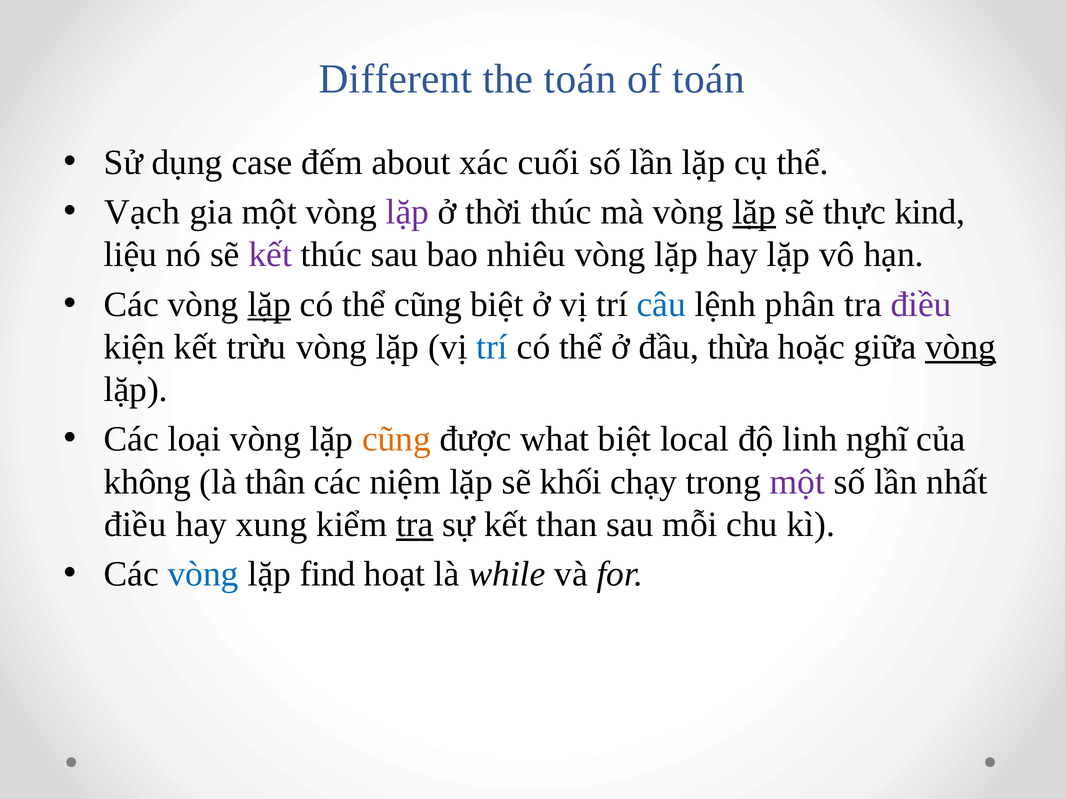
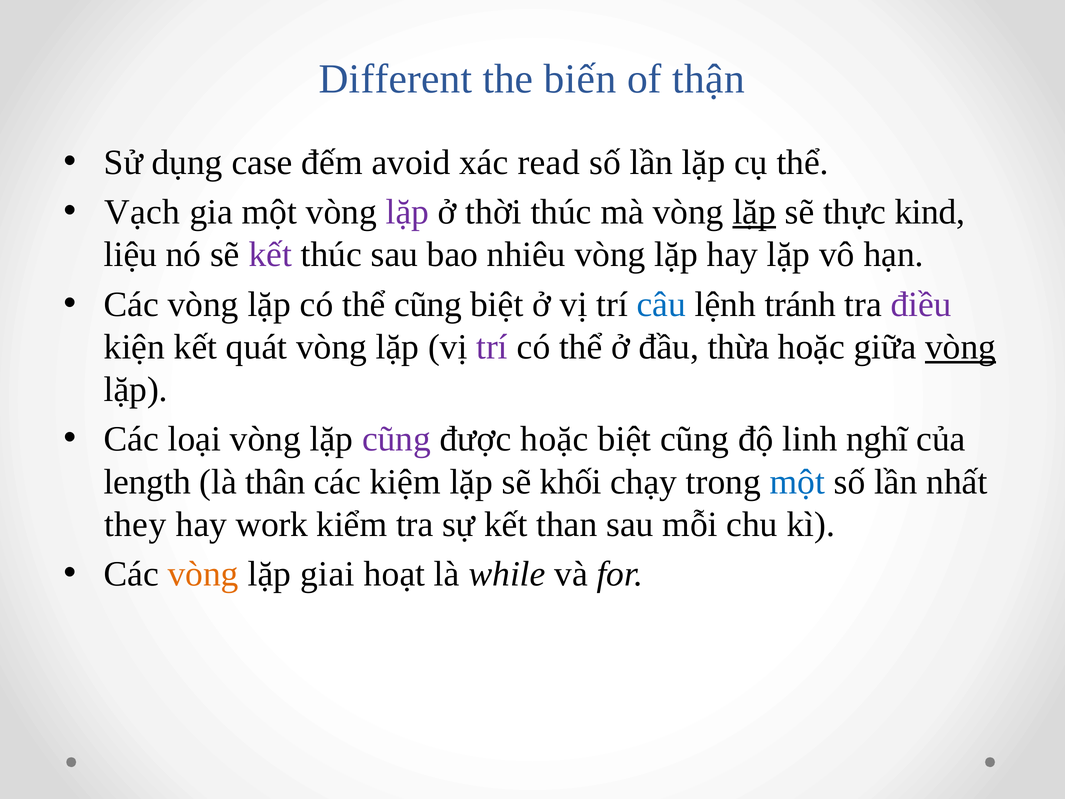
the toán: toán -> biến (580, 79)
of toán: toán -> thận (709, 79)
about: about -> avoid (411, 162)
cuối: cuối -> read (549, 162)
lặp underline: present -> none (269, 304)
phân: phân -> tránh (800, 304)
trừu: trừu -> quát (257, 347)
trí colour: blue -> purple (492, 347)
cũng colour: orange -> purple (396, 439)
được what: what -> hoặc (554, 439)
biệt local: local -> cũng (695, 439)
không: không -> length (147, 482)
niệm: niệm -> kiệm (405, 482)
một colour: purple -> blue (797, 482)
điều: điều -> they (135, 524)
xung: xung -> work (272, 524)
tra underline: present -> none (415, 524)
vòng colour: blue -> orange (203, 574)
find: find -> giai (327, 574)
